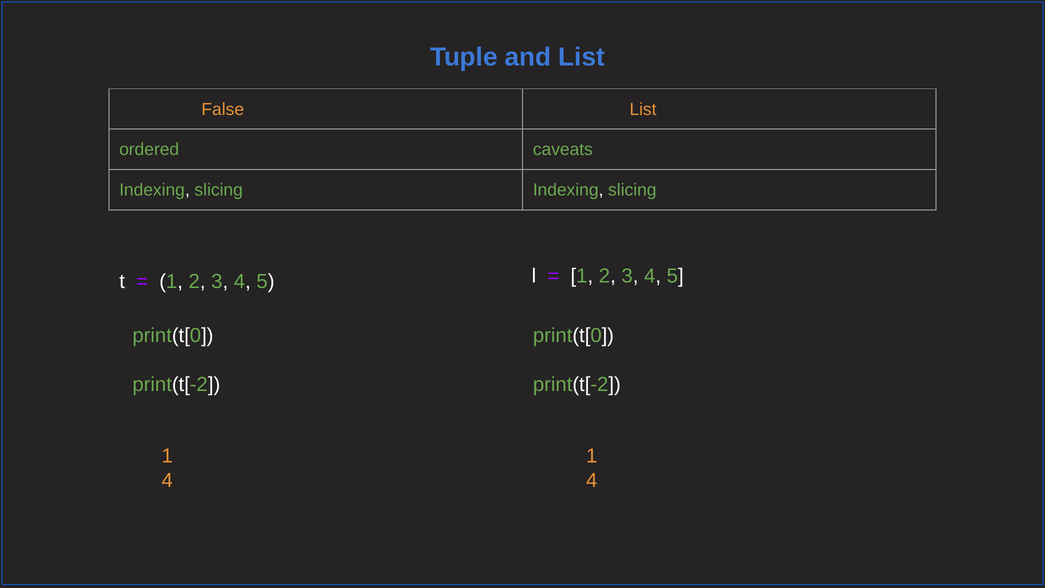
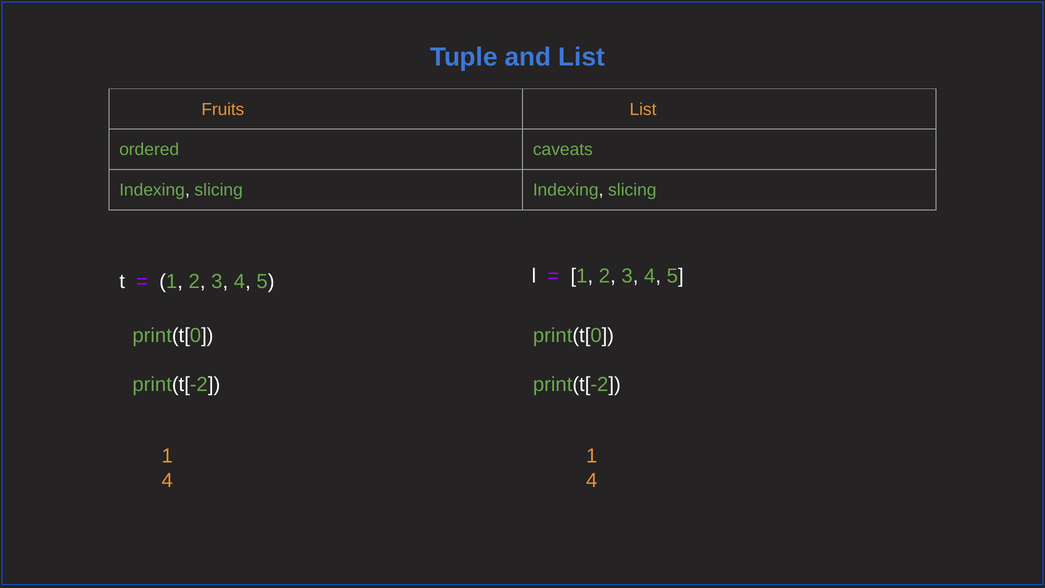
False: False -> Fruits (223, 109)
